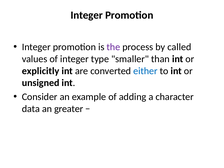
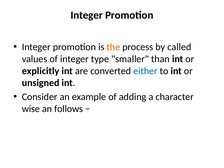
the colour: purple -> orange (113, 47)
data: data -> wise (31, 109)
greater: greater -> follows (69, 109)
